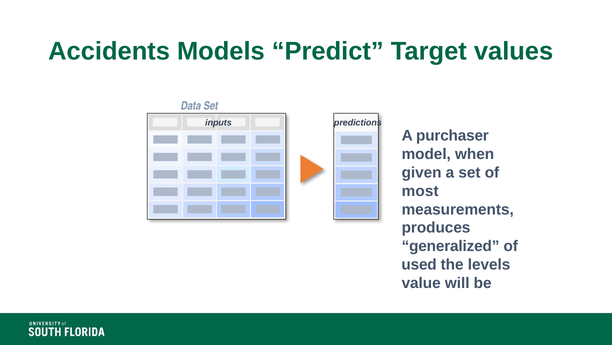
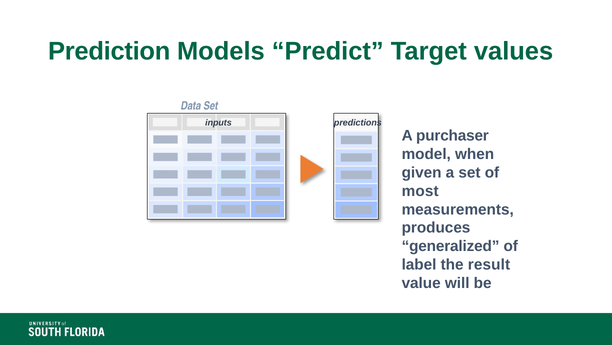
Accidents: Accidents -> Prediction (109, 51)
used: used -> label (419, 264)
levels: levels -> result (489, 264)
